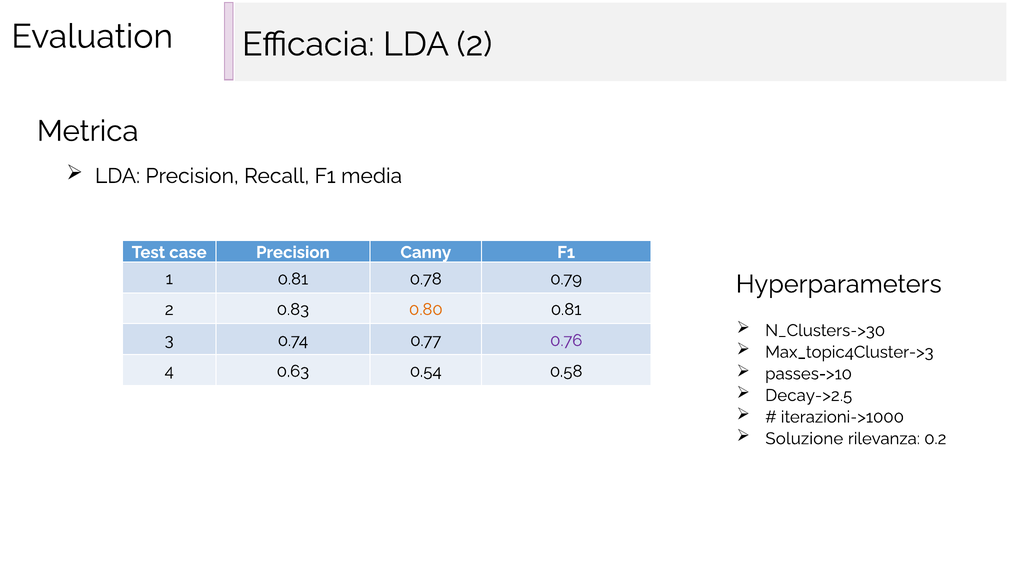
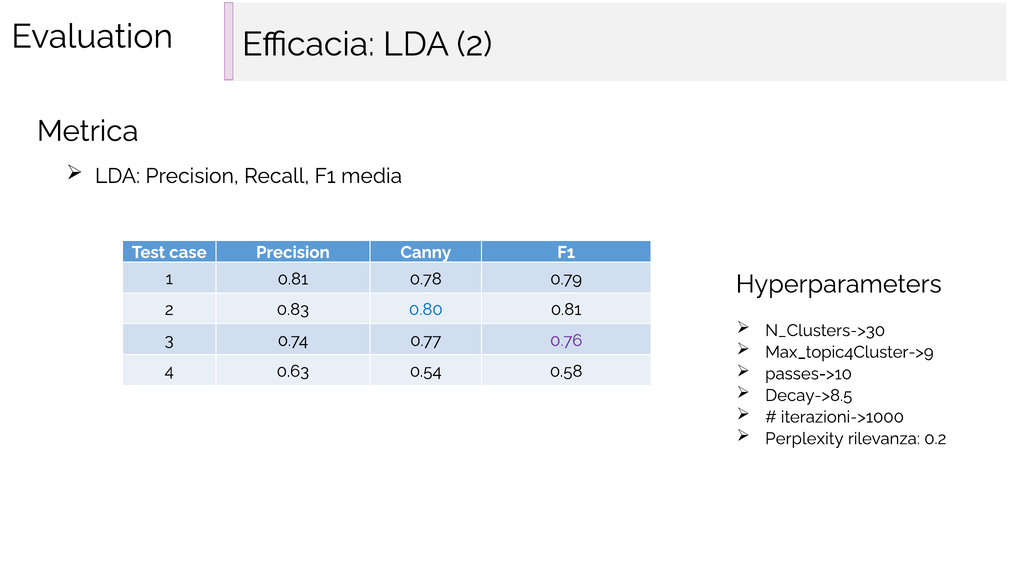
0.80 colour: orange -> blue (426, 310)
Max_topic4Cluster->3: Max_topic4Cluster->3 -> Max_topic4Cluster->9 (849, 352)
Decay->2.5: Decay->2.5 -> Decay->8.5 (809, 396)
Soluzione: Soluzione -> Perplexity (804, 439)
